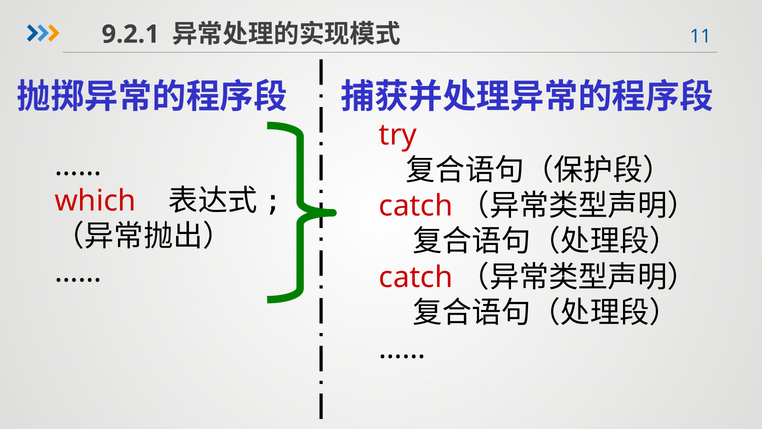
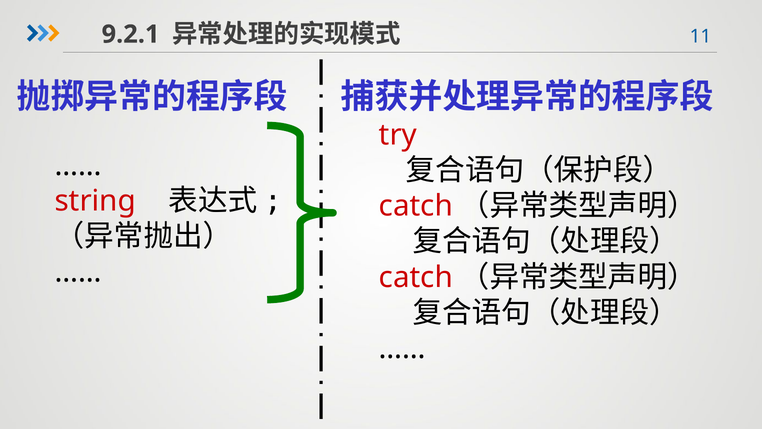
which: which -> string (95, 201)
